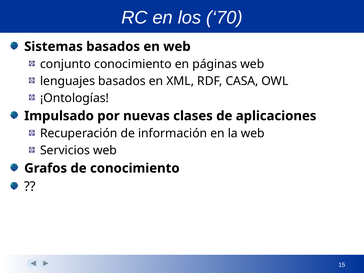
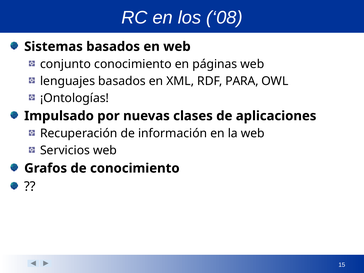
70: 70 -> 08 (224, 18)
CASA: CASA -> PARA (242, 81)
